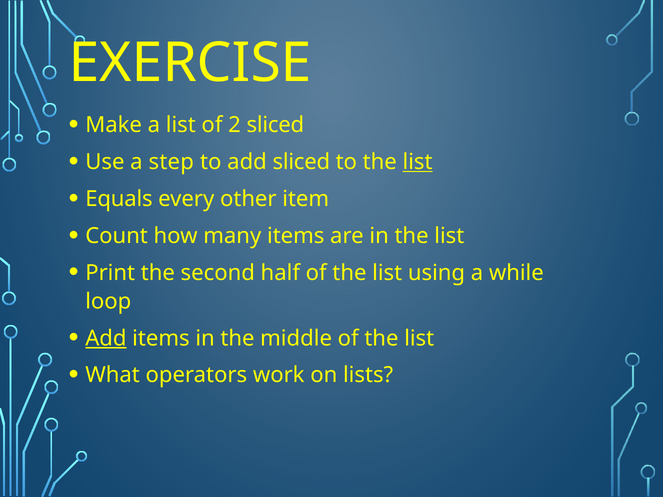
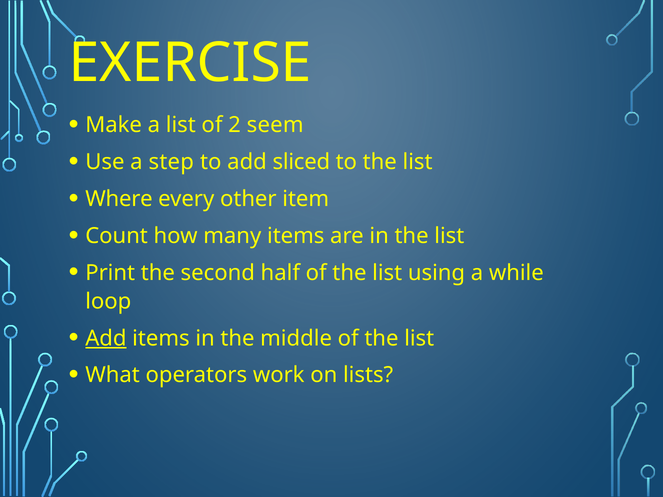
2 sliced: sliced -> seem (275, 125)
list underline: present -> none (418, 162)
Equals: Equals -> Where (119, 199)
